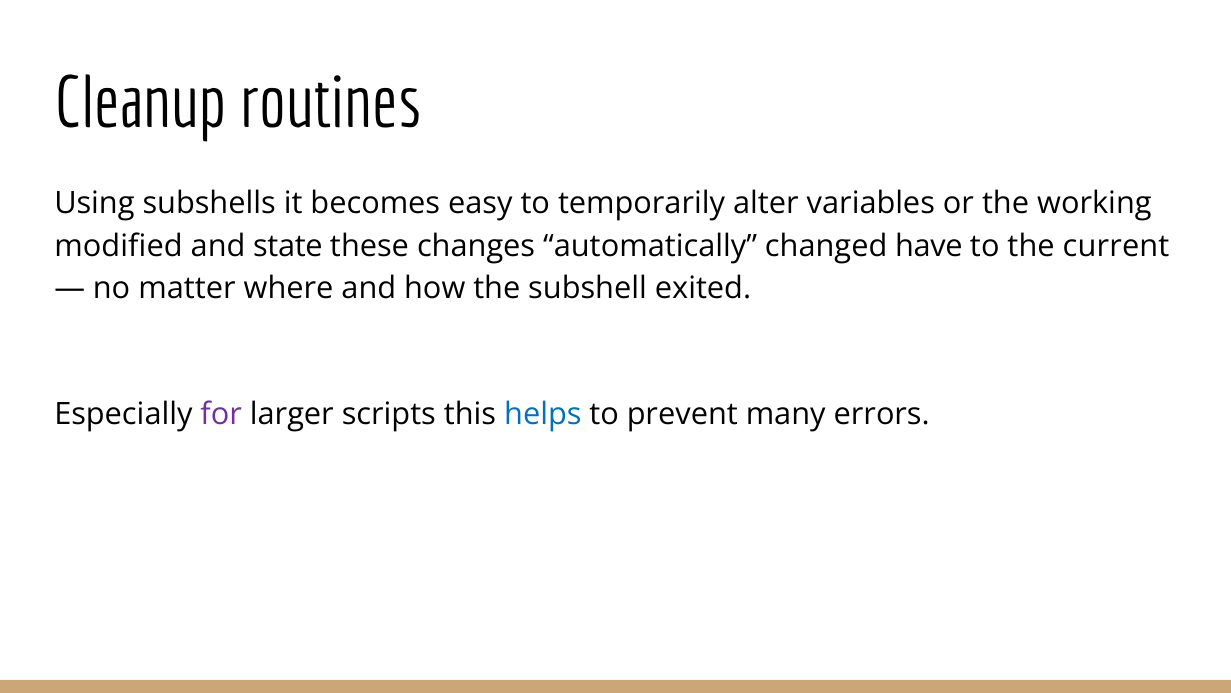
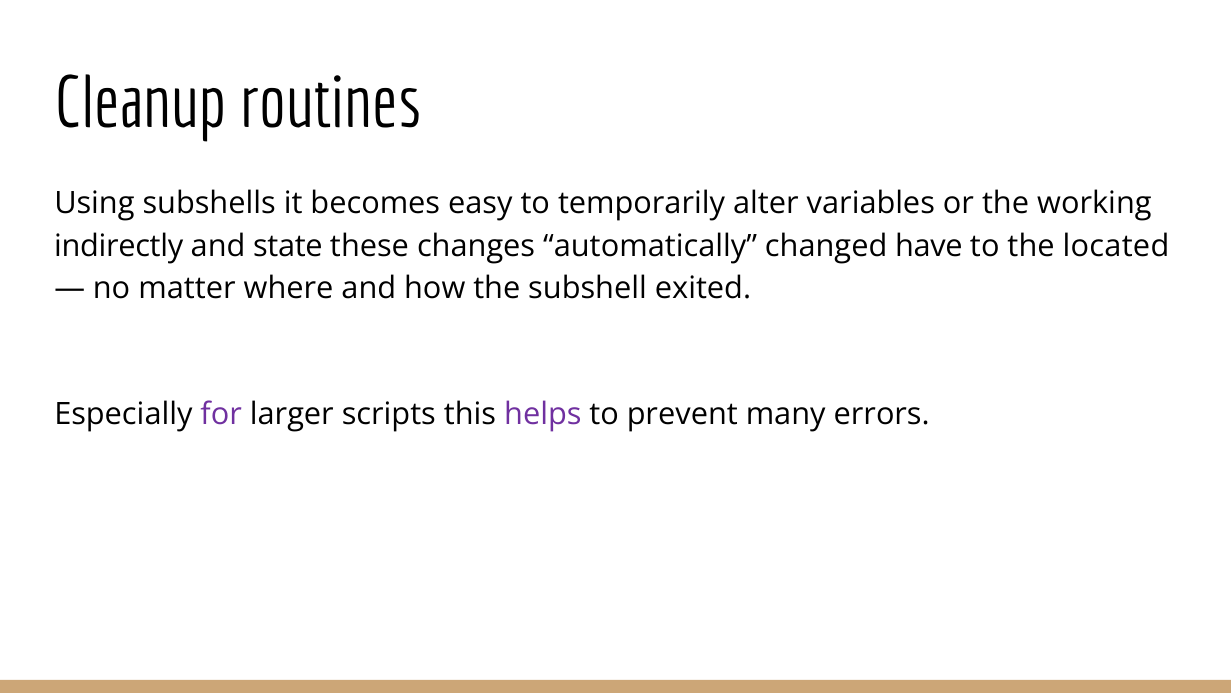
modified: modified -> indirectly (119, 246)
current: current -> located (1116, 246)
helps colour: blue -> purple (543, 414)
